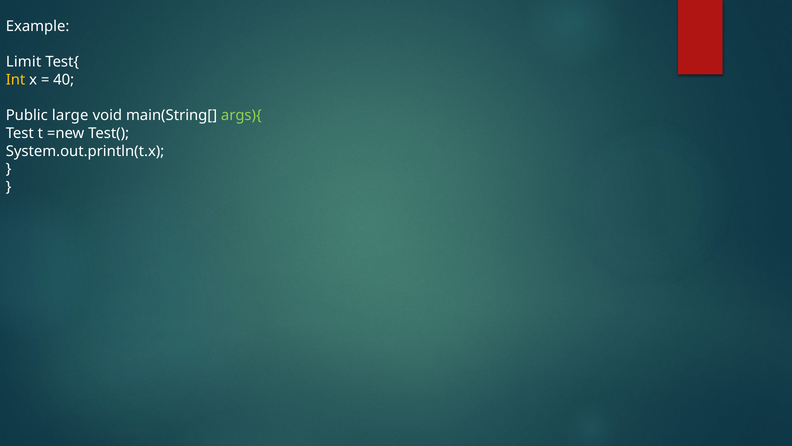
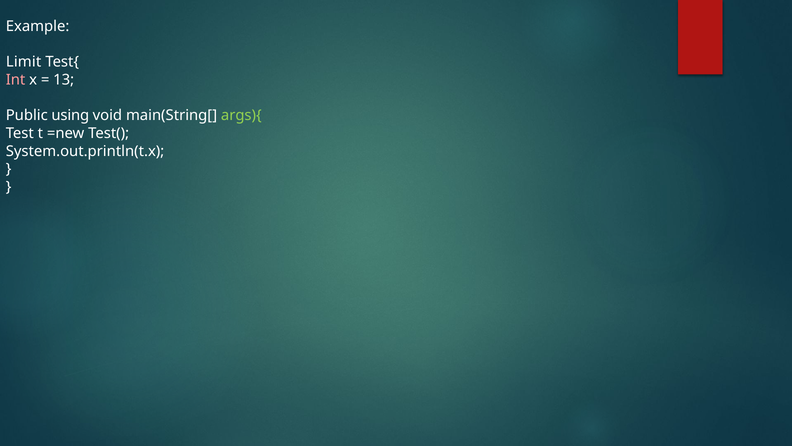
Int colour: yellow -> pink (16, 80)
40: 40 -> 13 (64, 80)
large: large -> using (70, 115)
